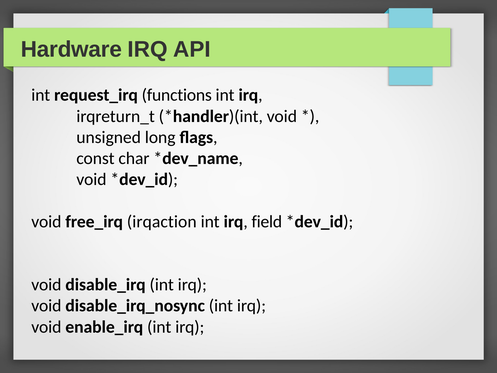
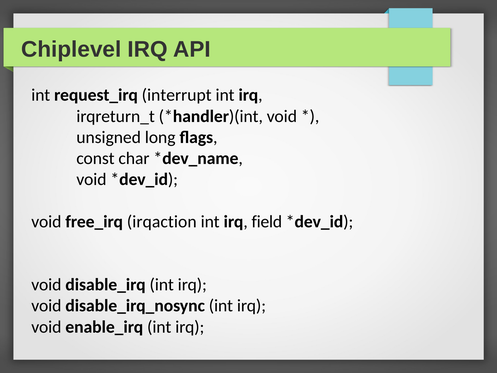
Hardware: Hardware -> Chiplevel (71, 49)
functions: functions -> interrupt (177, 95)
